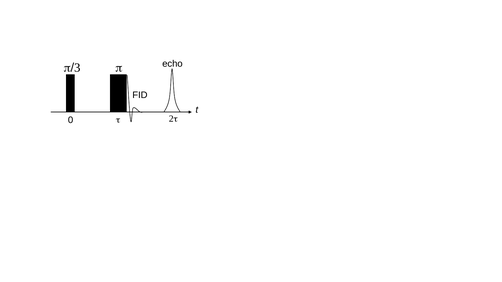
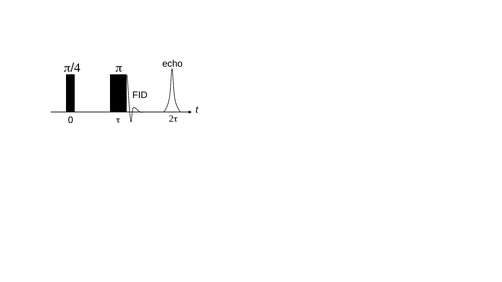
p/3: p/3 -> p/4 (72, 68)
